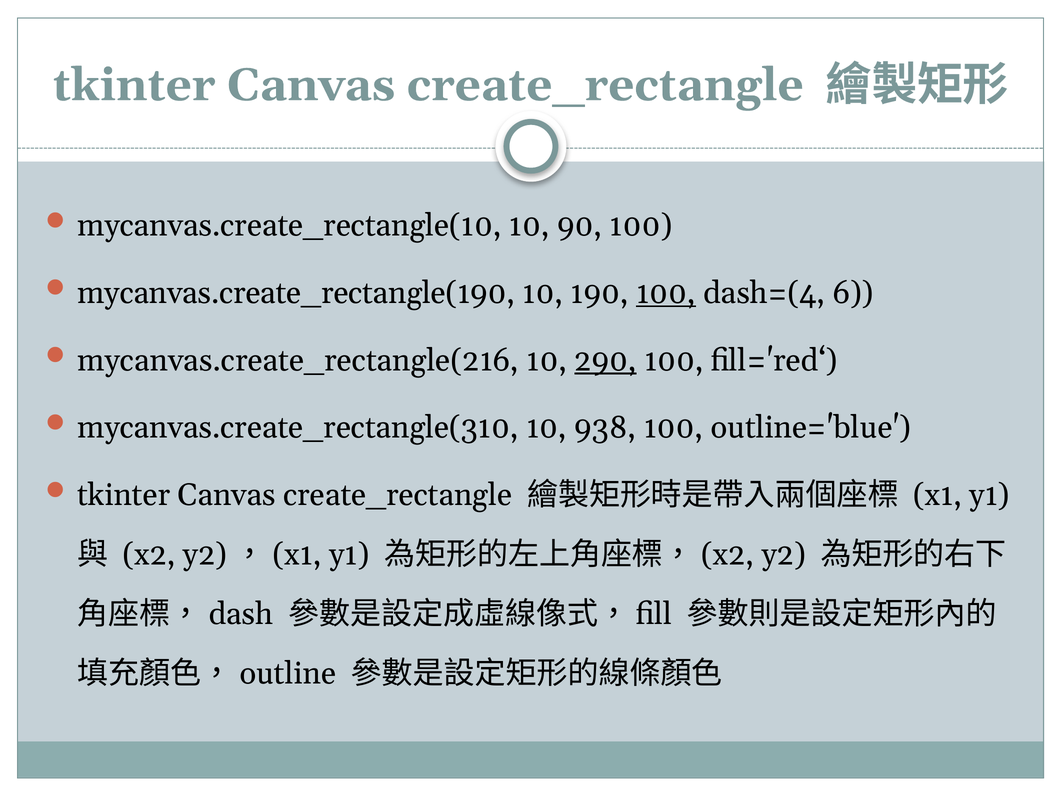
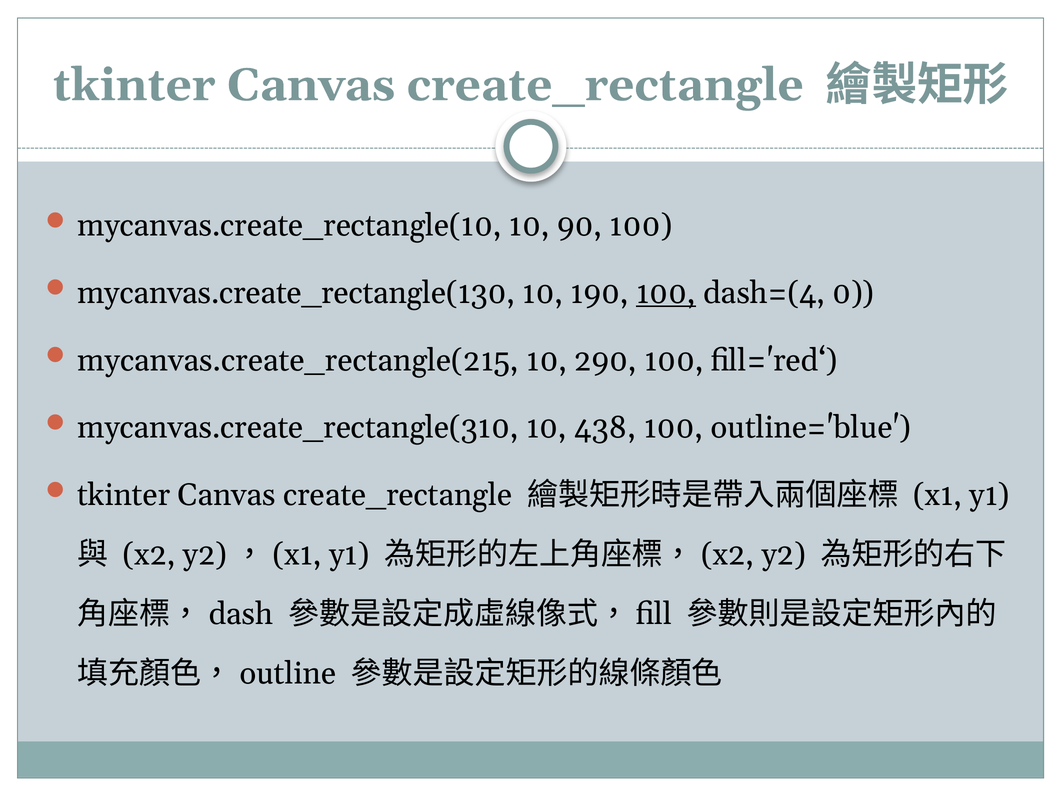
mycanvas.create_rectangle(190: mycanvas.create_rectangle(190 -> mycanvas.create_rectangle(130 (296, 293)
6: 6 -> 0 (853, 293)
mycanvas.create_rectangle(216: mycanvas.create_rectangle(216 -> mycanvas.create_rectangle(215 (298, 361)
290 underline: present -> none (605, 361)
938: 938 -> 438 (605, 428)
